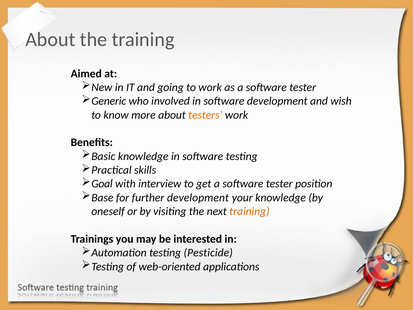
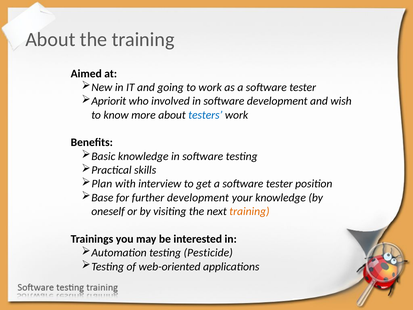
Generic: Generic -> Apriorit (109, 101)
testers colour: orange -> blue (205, 115)
Goal: Goal -> Plan (102, 184)
